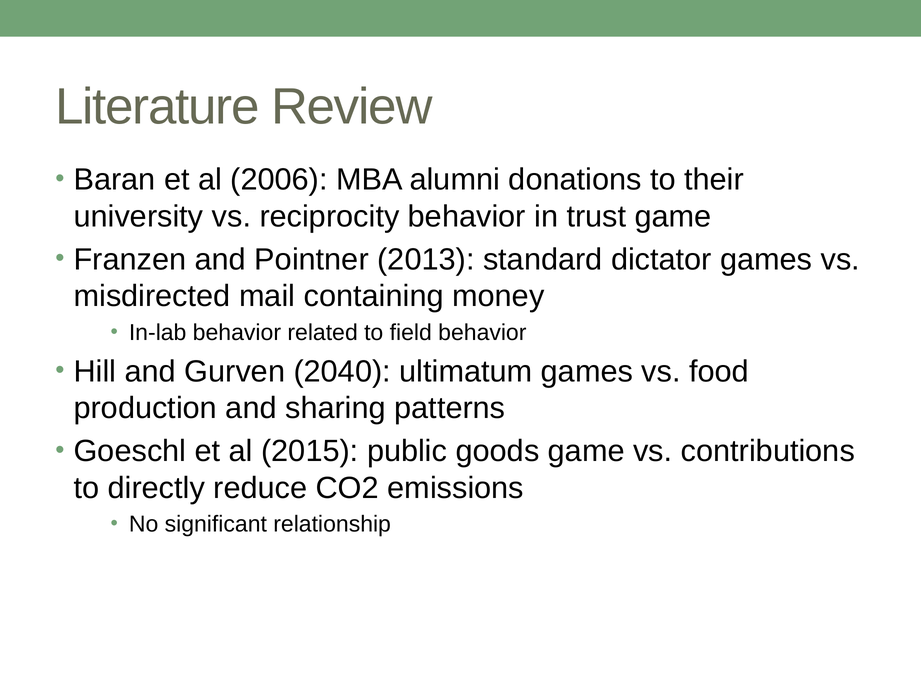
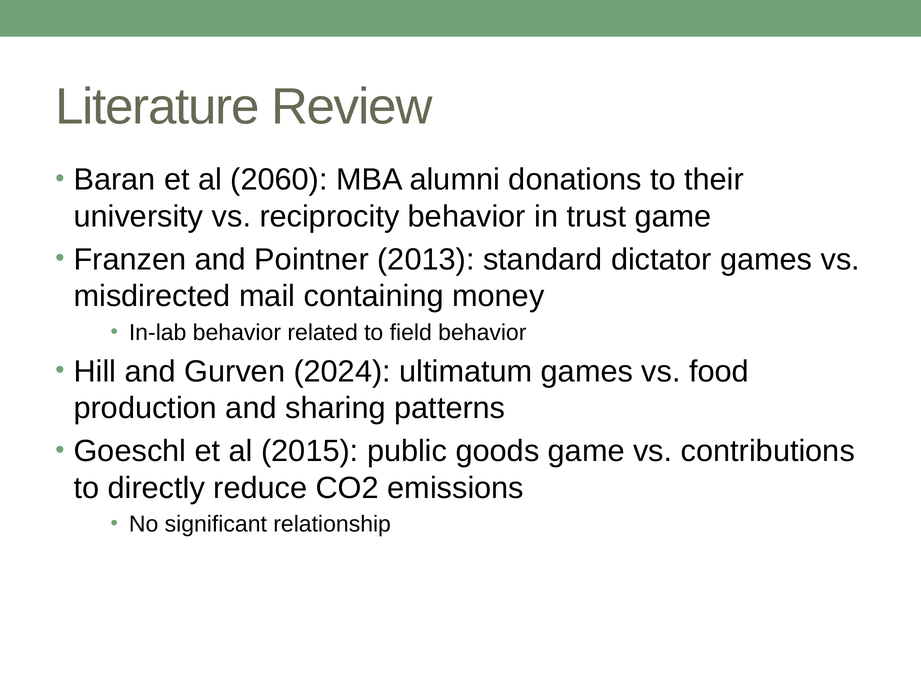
2006: 2006 -> 2060 (279, 180)
2040: 2040 -> 2024 (342, 372)
